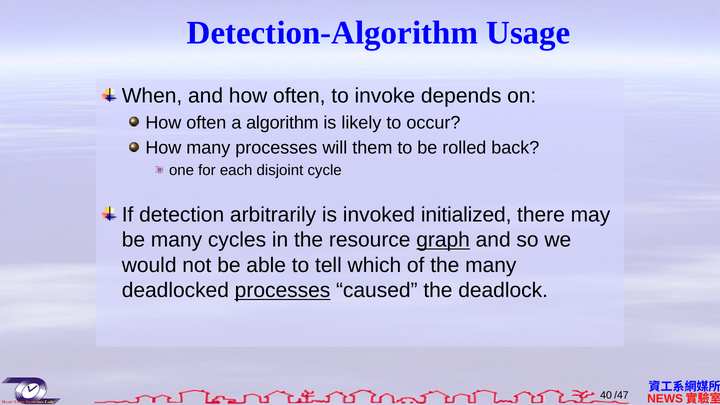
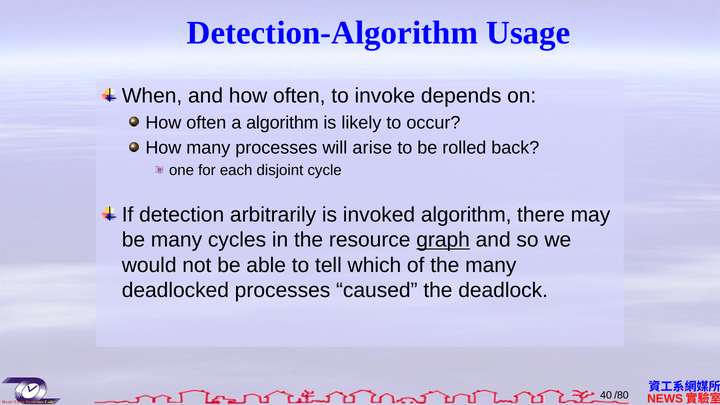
them: them -> arise (372, 148)
invoked initialized: initialized -> algorithm (466, 215)
processes underline: present -> none (283, 290)
/47: /47 -> /80 (621, 395)
